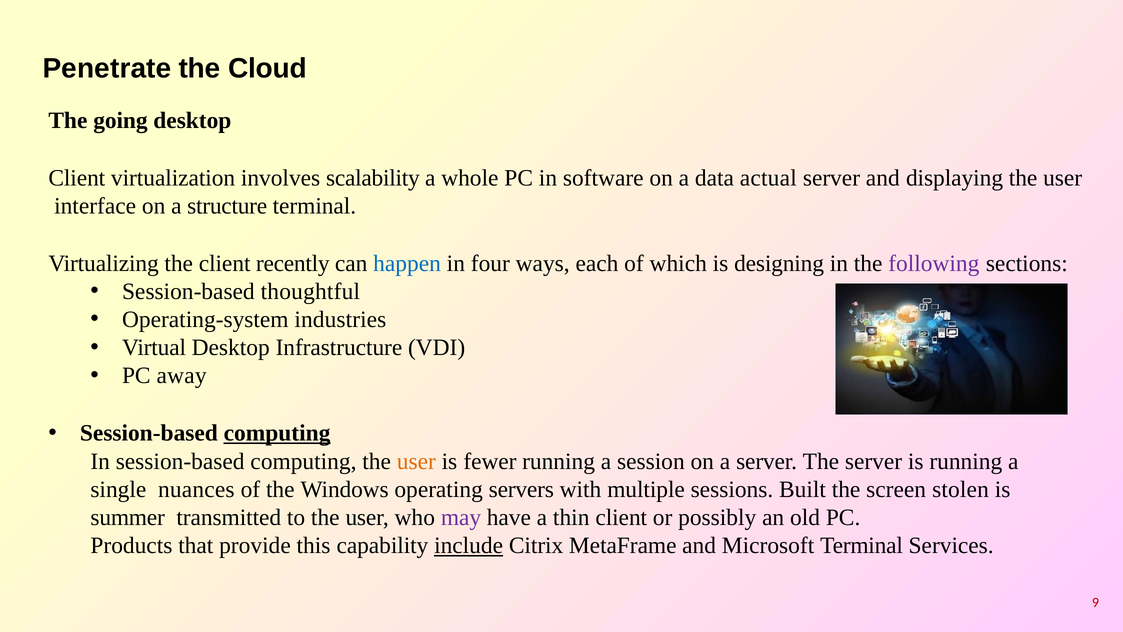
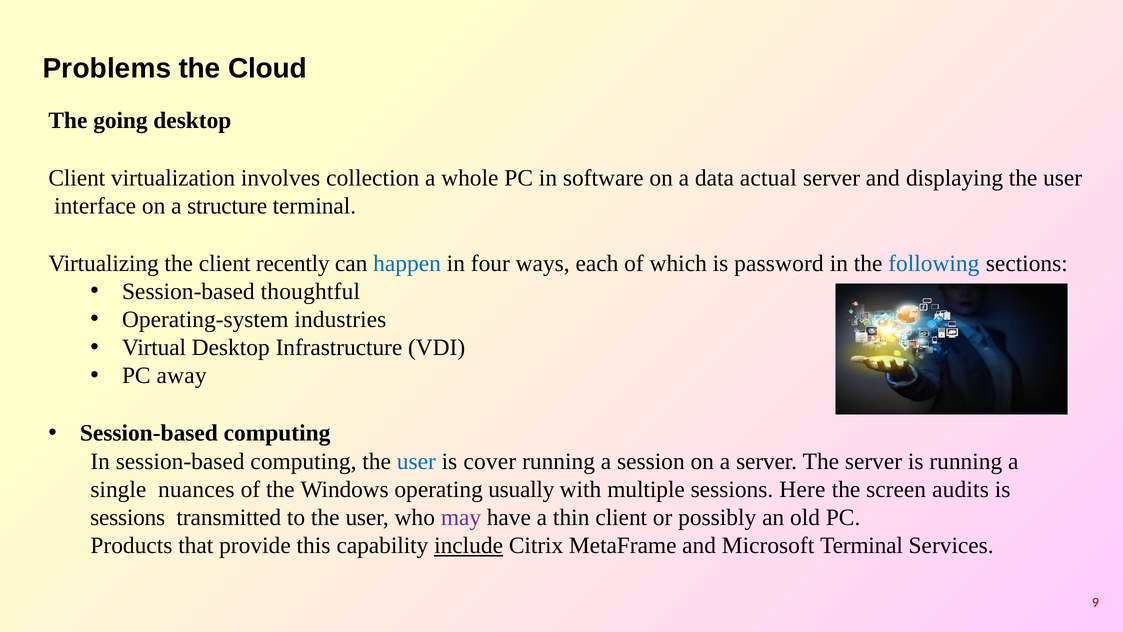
Penetrate: Penetrate -> Problems (107, 68)
scalability: scalability -> collection (373, 178)
designing: designing -> password (779, 263)
following colour: purple -> blue (934, 263)
computing underline: present -> none (277, 433)
user colour: orange -> blue (416, 461)
fewer: fewer -> cover (490, 461)
servers: servers -> usually (521, 489)
Built: Built -> Here (802, 489)
stolen: stolen -> audits (961, 489)
summer: summer -> sessions (128, 517)
